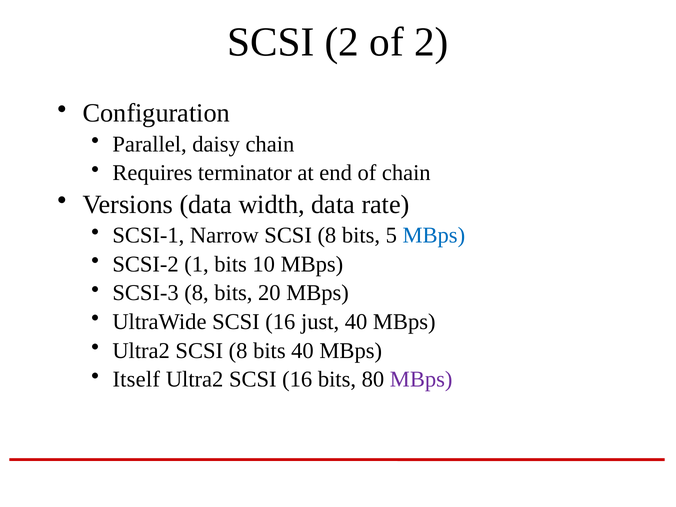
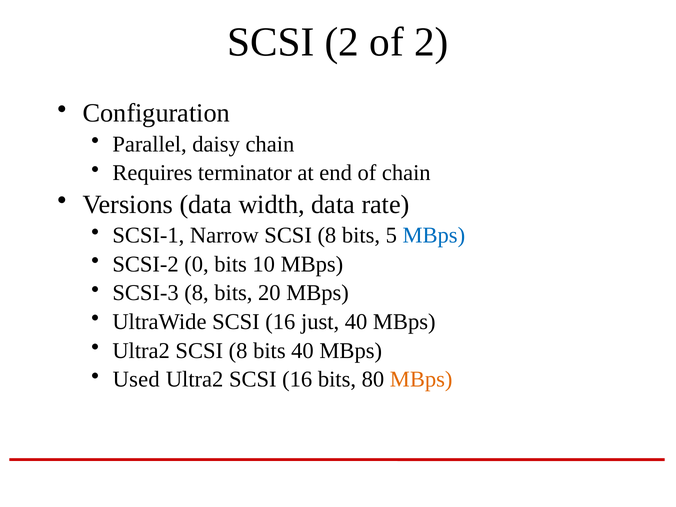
1: 1 -> 0 (197, 264)
Itself: Itself -> Used (136, 380)
MBps colour: purple -> orange (421, 380)
